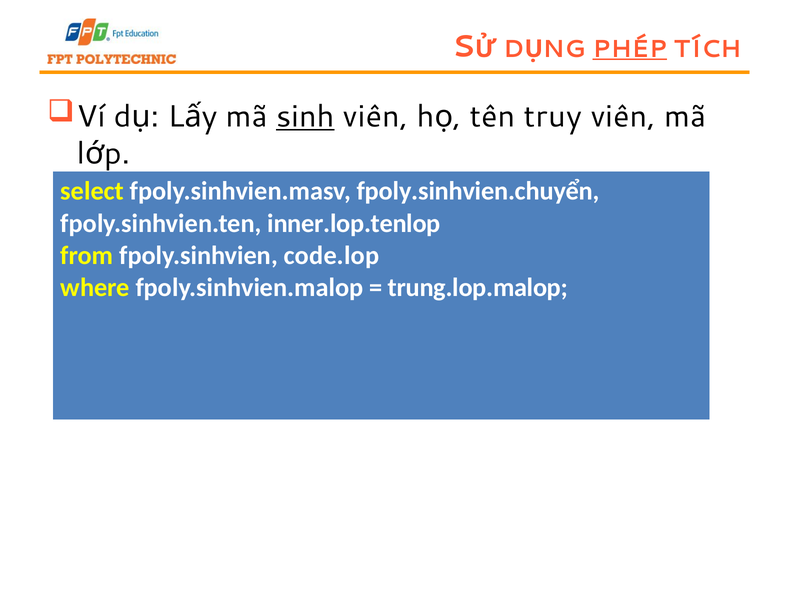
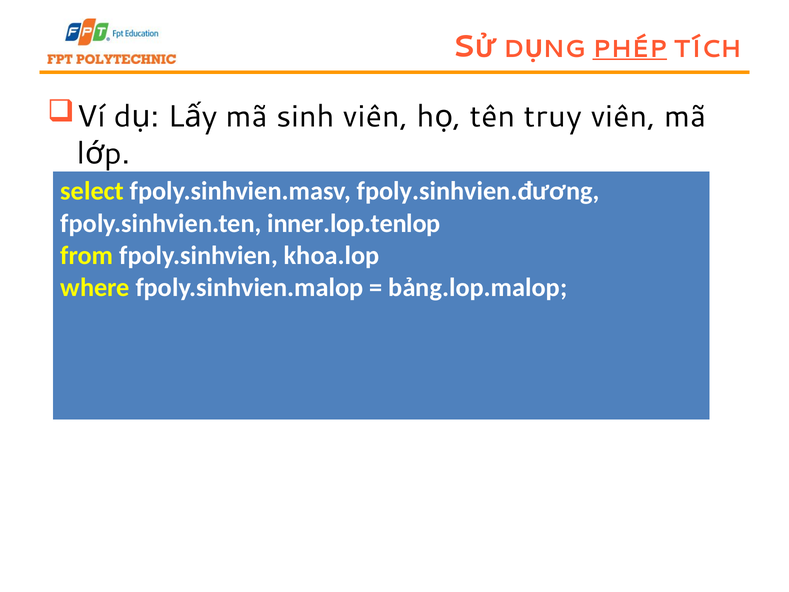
sinh underline: present -> none (305, 117)
fpoly.sinhvien.chuyển: fpoly.sinhvien.chuyển -> fpoly.sinhvien.đương (478, 191)
code.lop: code.lop -> khoa.lop (332, 255)
trung.lop.malop: trung.lop.malop -> bảng.lop.malop (478, 287)
